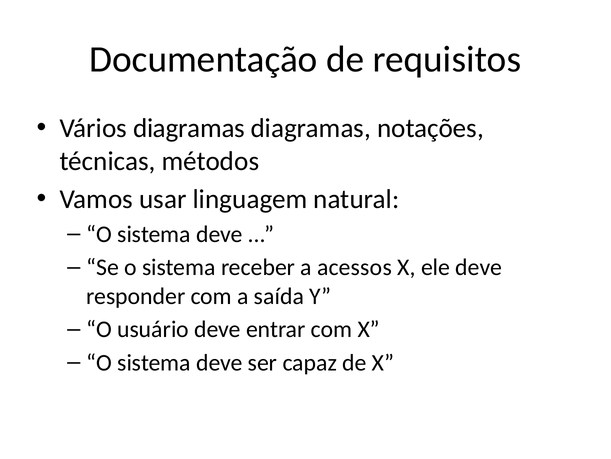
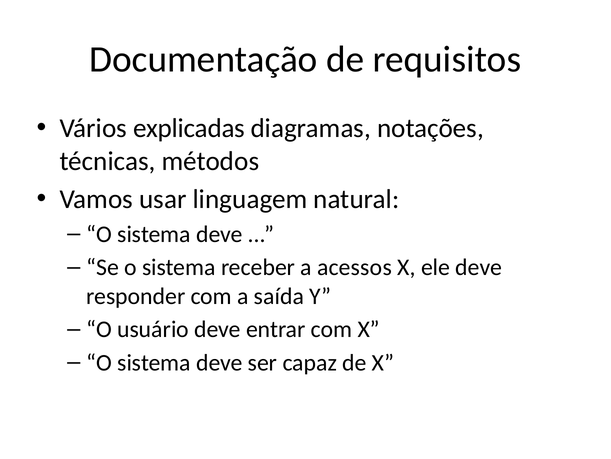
Vários diagramas: diagramas -> explicadas (189, 128)
